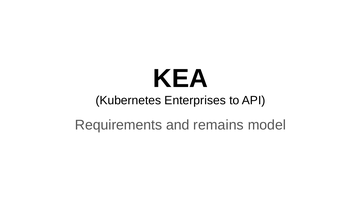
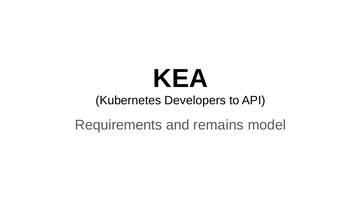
Enterprises: Enterprises -> Developers (195, 100)
